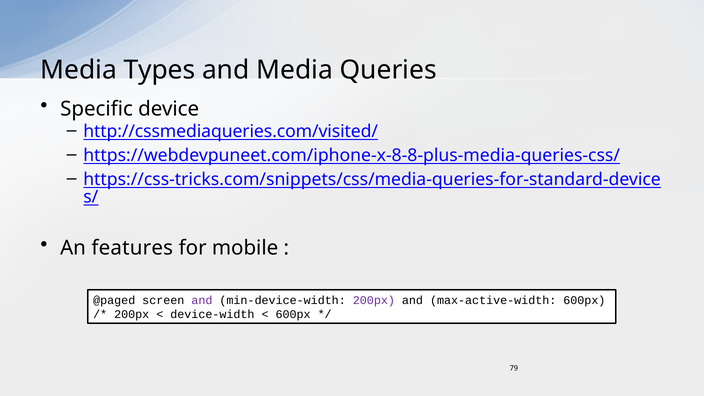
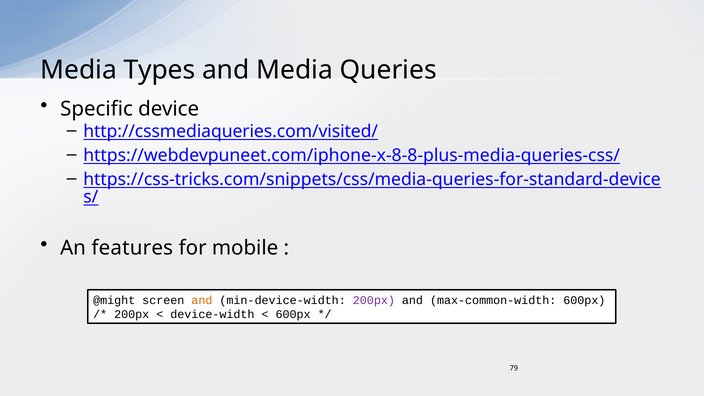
@paged: @paged -> @might (114, 300)
and colour: purple -> orange (202, 300)
max-active-width: max-active-width -> max-common-width (493, 300)
